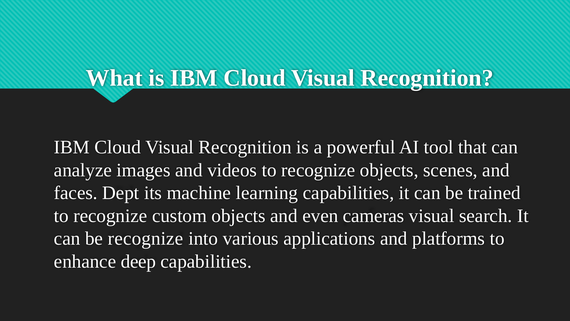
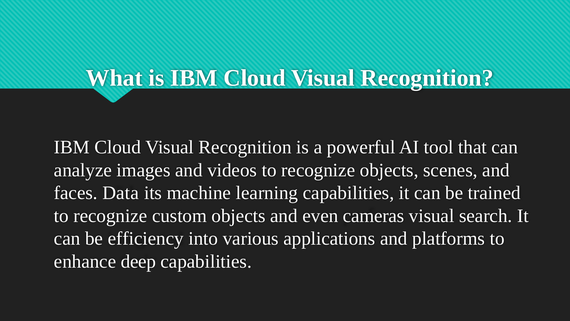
Dept: Dept -> Data (121, 193)
be recognize: recognize -> efficiency (146, 238)
